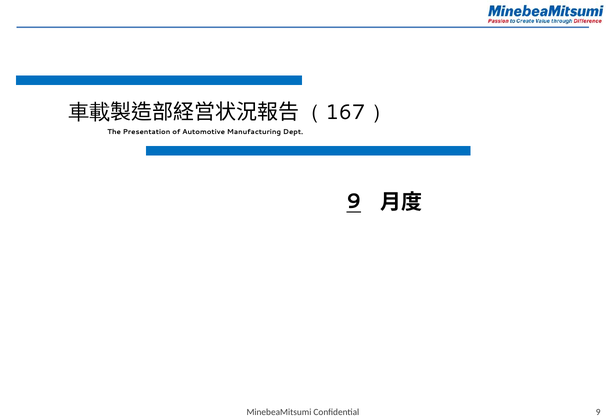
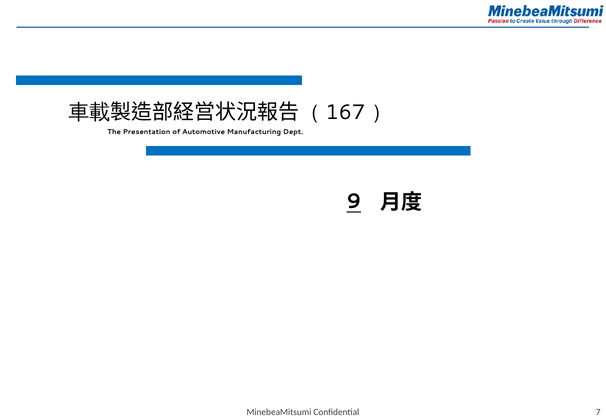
Confidential 9: 9 -> 7 (598, 413)
